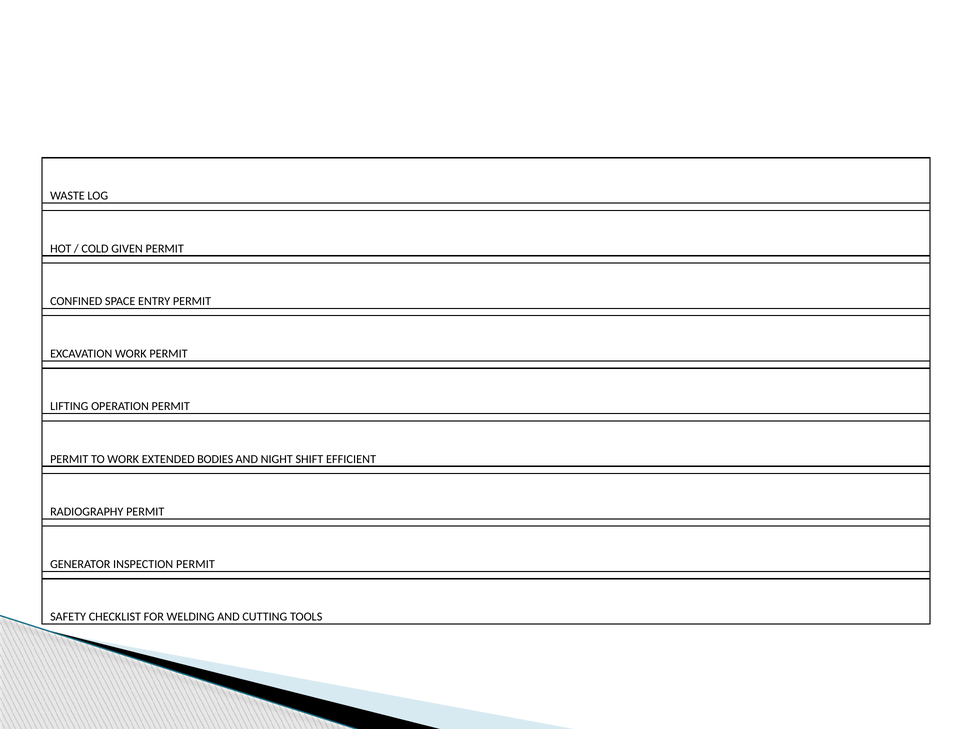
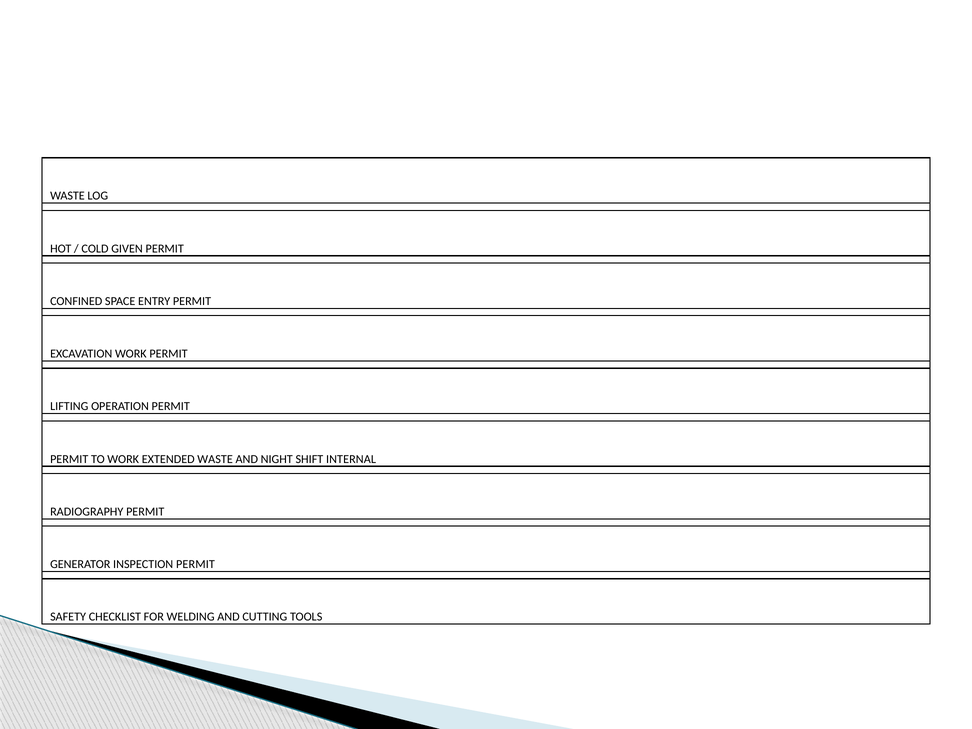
EXTENDED BODIES: BODIES -> WASTE (215, 459)
EFFICIENT: EFFICIENT -> INTERNAL (351, 459)
